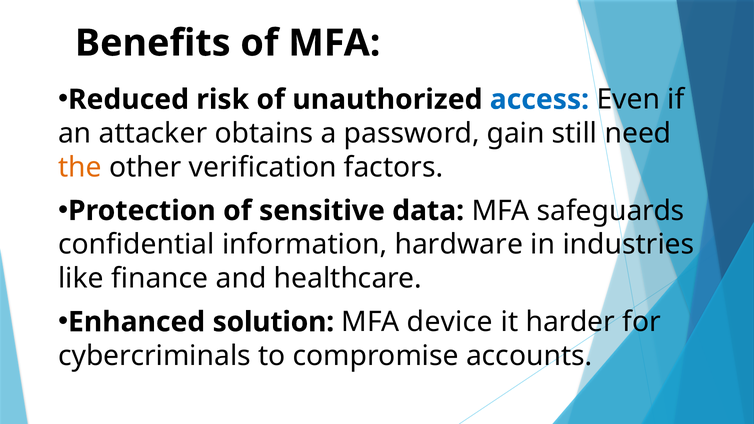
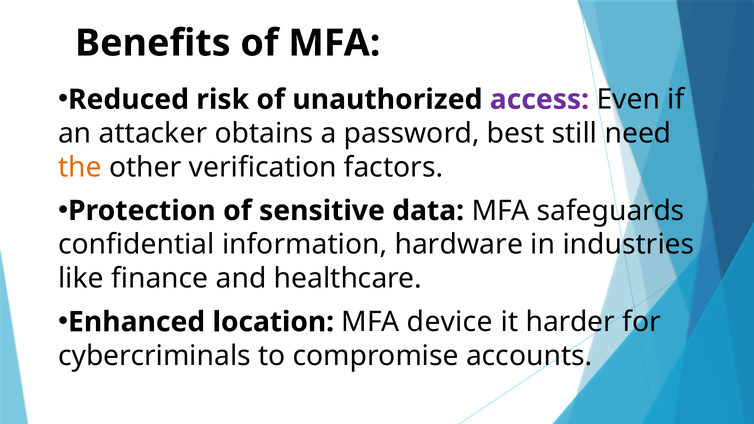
access colour: blue -> purple (539, 100)
gain: gain -> best (516, 133)
solution: solution -> location (273, 322)
